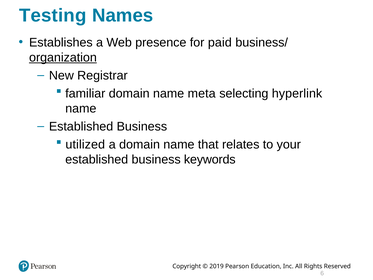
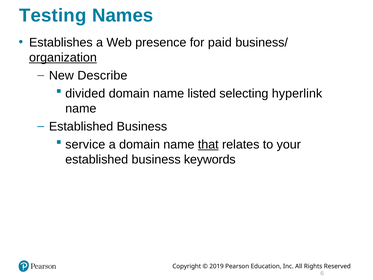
Registrar: Registrar -> Describe (102, 75)
familiar: familiar -> divided (85, 94)
meta: meta -> listed (202, 94)
utilized: utilized -> service (85, 144)
that underline: none -> present (208, 144)
